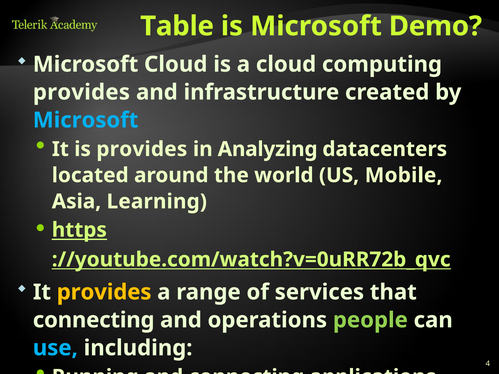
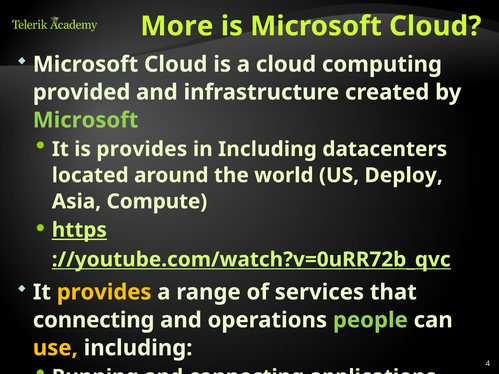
Table: Table -> More (177, 26)
is Microsoft Demo: Demo -> Cloud (435, 26)
provides: provides -> provided (82, 92)
Microsoft colour: light blue -> light green (86, 120)
in Analyzing: Analyzing -> Including (267, 149)
Mobile: Mobile -> Deploy (404, 175)
Learning: Learning -> Compute (157, 202)
use colour: light blue -> yellow (55, 348)
